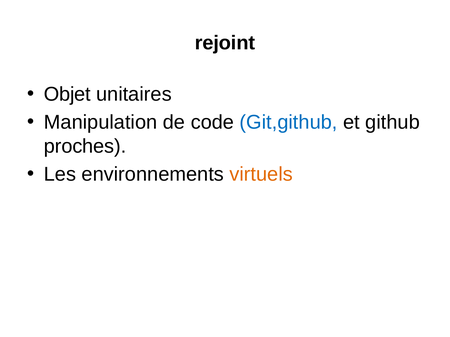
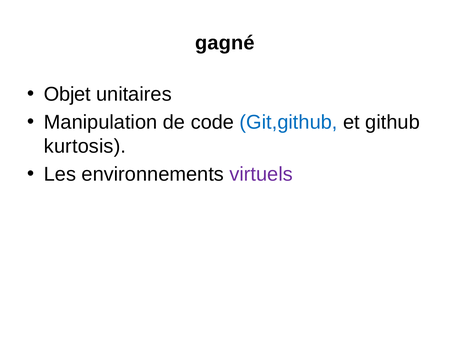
rejoint: rejoint -> gagné (225, 43)
proches: proches -> kurtosis (85, 146)
virtuels colour: orange -> purple (261, 174)
